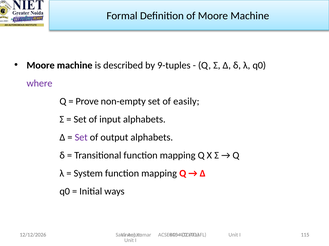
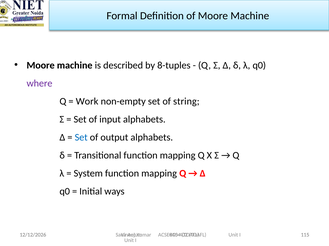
9-tuples: 9-tuples -> 8-tuples (174, 65)
Prove: Prove -> Work (87, 102)
easily: easily -> string (186, 102)
Set colour: purple -> blue (81, 138)
